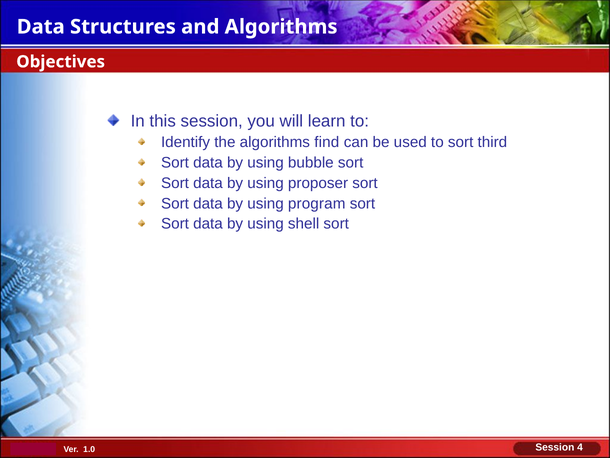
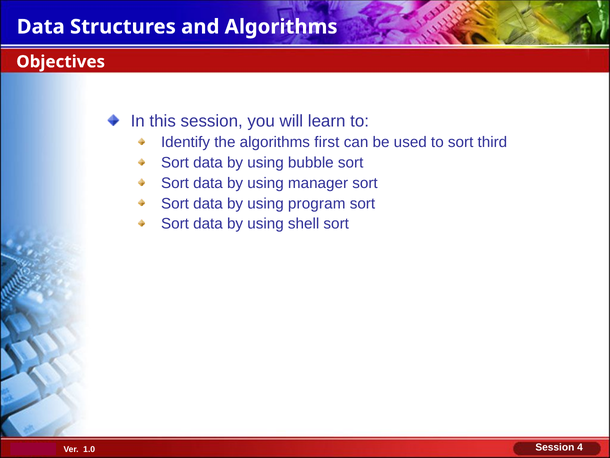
find: find -> first (327, 142)
proposer: proposer -> manager (318, 183)
